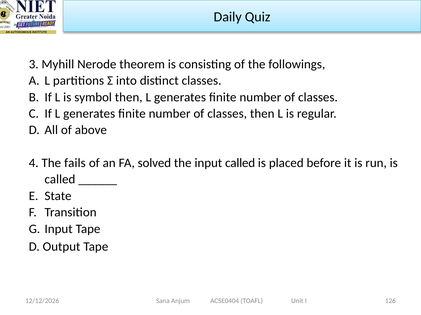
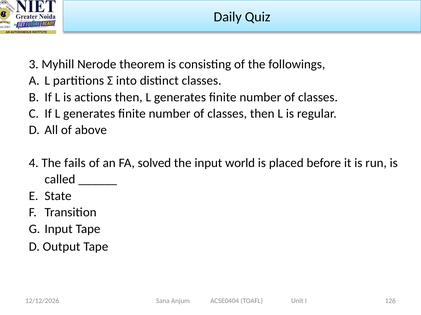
symbol: symbol -> actions (93, 97)
input called: called -> world (240, 163)
